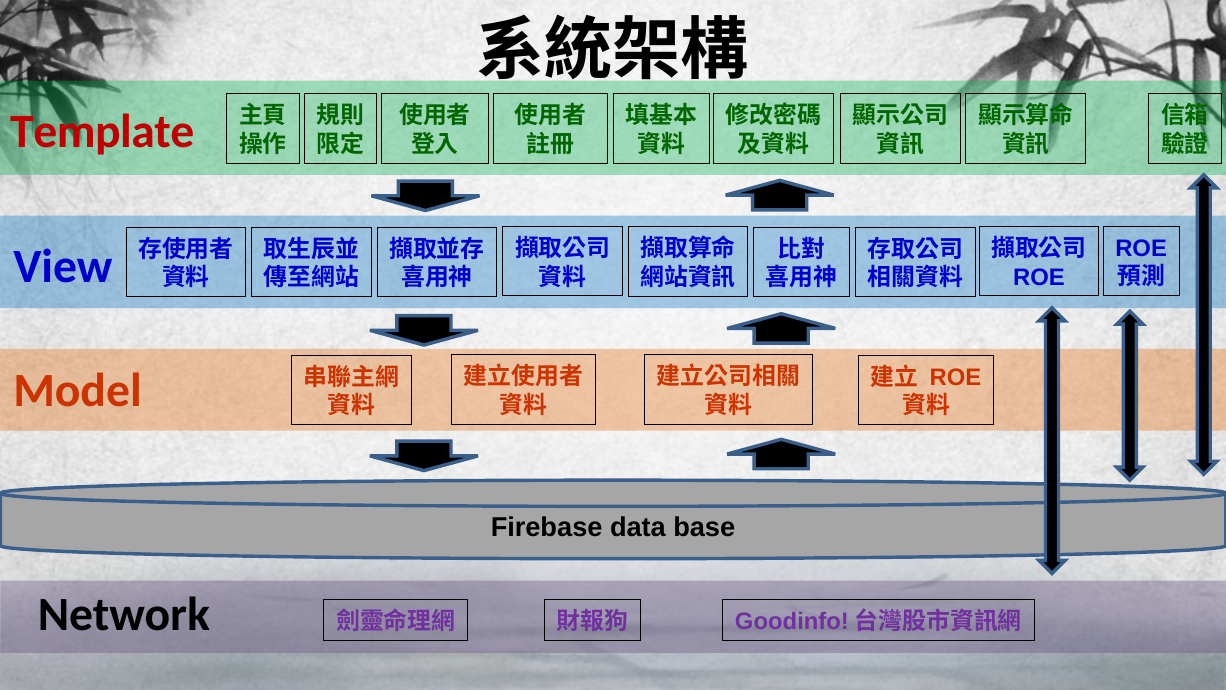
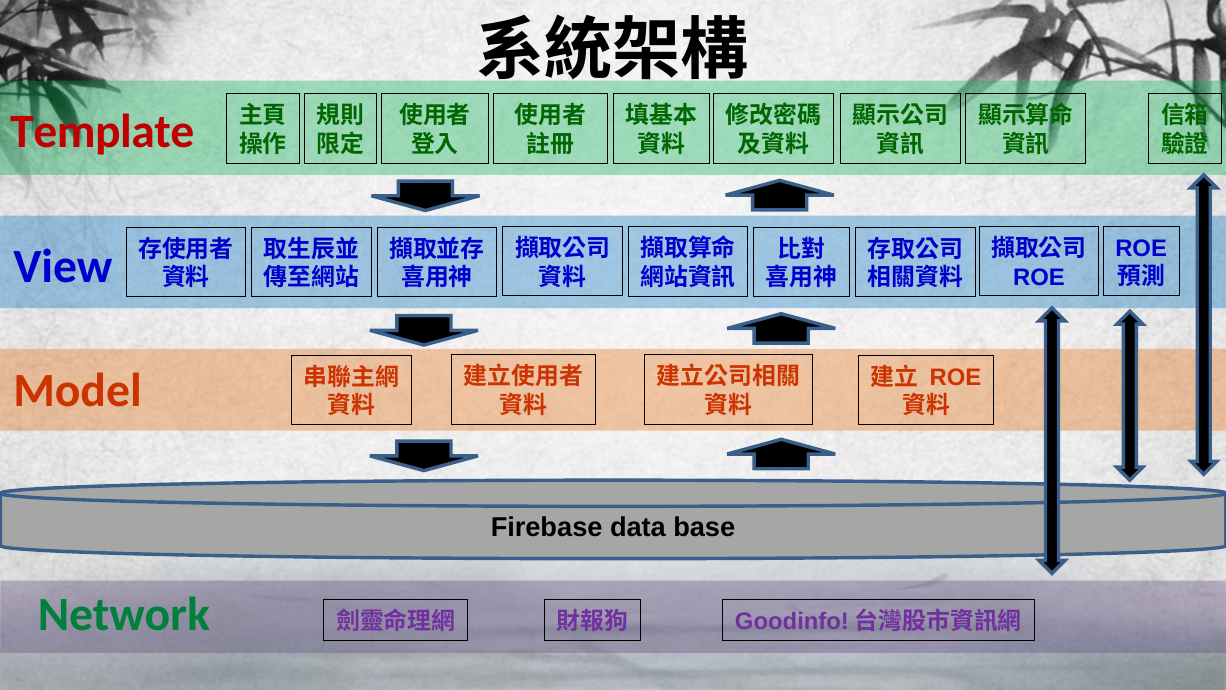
Network colour: black -> green (124, 614)
